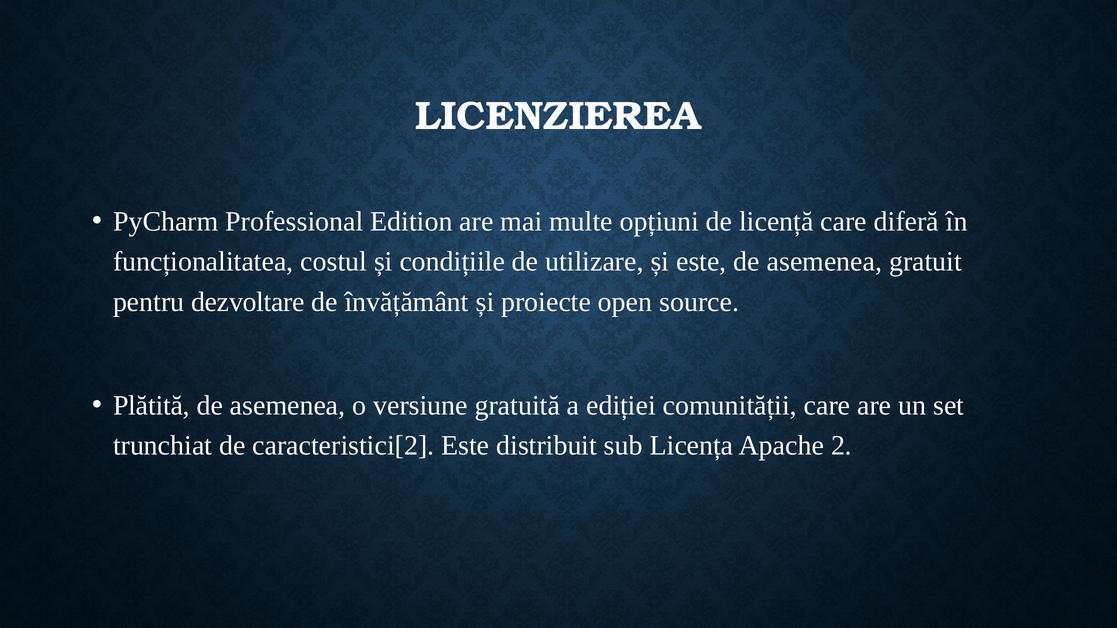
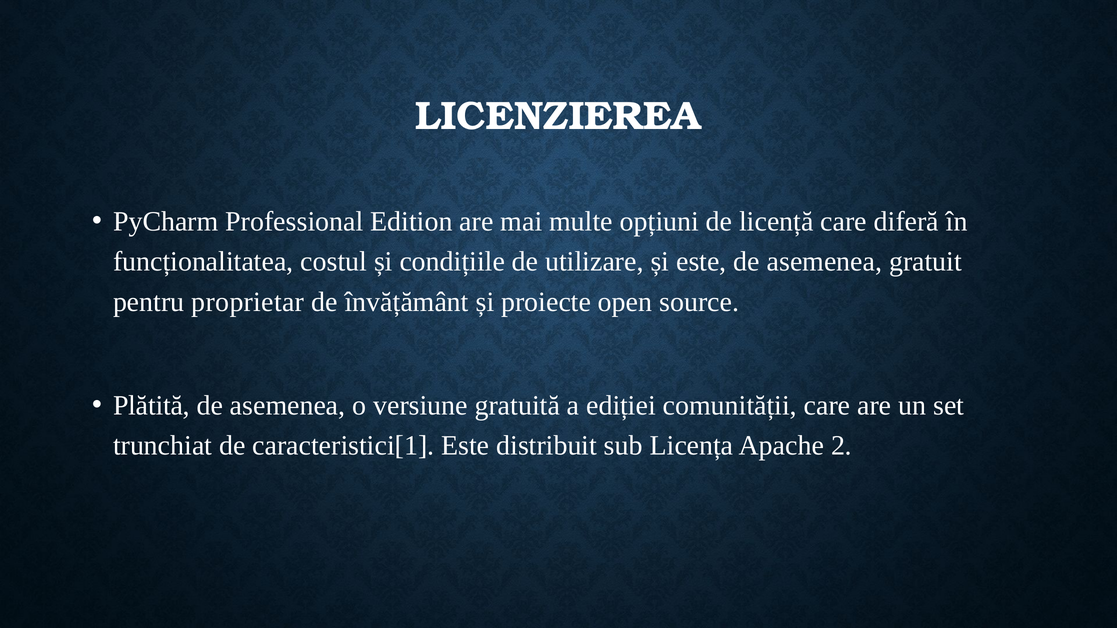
dezvoltare: dezvoltare -> proprietar (248, 302)
caracteristici[2: caracteristici[2 -> caracteristici[1 (343, 446)
